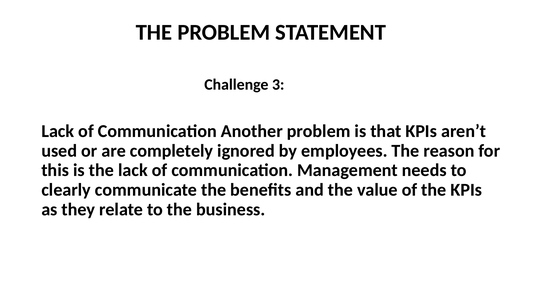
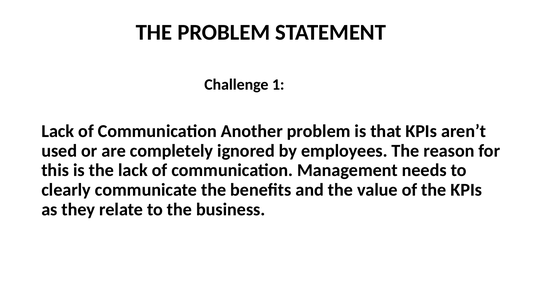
3: 3 -> 1 (278, 85)
